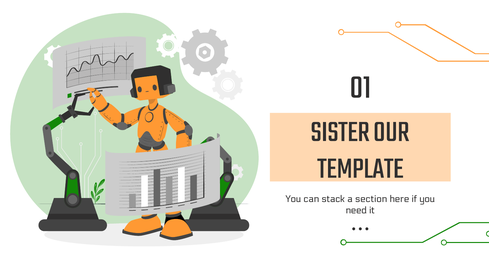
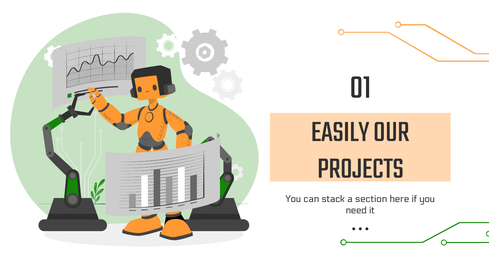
SISTER: SISTER -> EASILY (340, 131)
TEMPLATE: TEMPLATE -> PROJECTS (360, 168)
